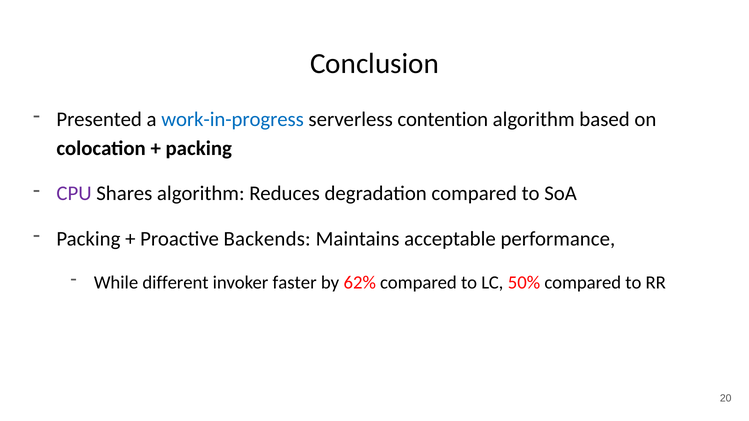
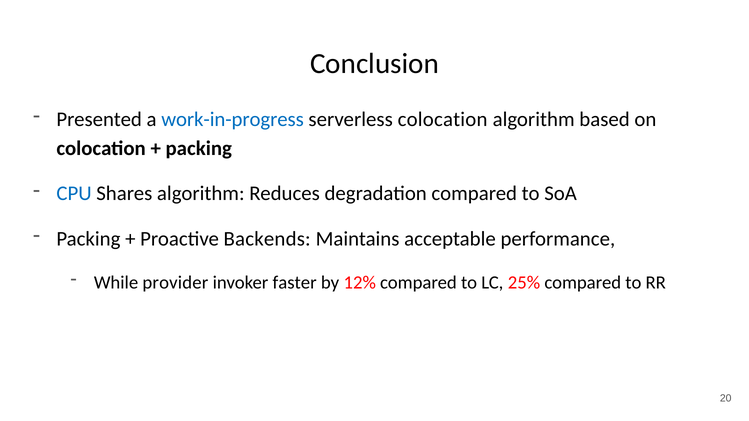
serverless contention: contention -> colocation (443, 120)
CPU colour: purple -> blue (74, 194)
different: different -> provider (175, 283)
62%: 62% -> 12% (360, 283)
50%: 50% -> 25% (524, 283)
